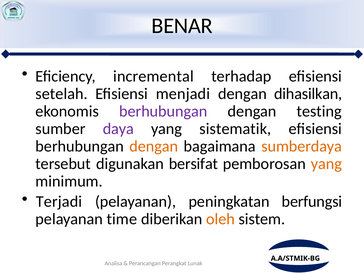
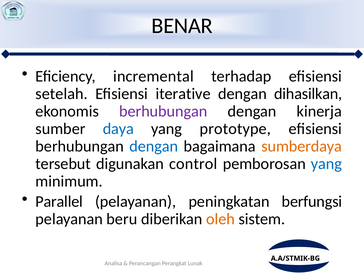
menjadi: menjadi -> iterative (183, 94)
testing: testing -> kinerja (319, 111)
daya colour: purple -> blue (118, 129)
sistematik: sistematik -> prototype (235, 129)
dengan colour: orange -> blue (154, 146)
bersifat: bersifat -> control (193, 164)
yang colour: orange -> blue (326, 164)
Terjadi: Terjadi -> Parallel (59, 202)
time: time -> beru (122, 219)
